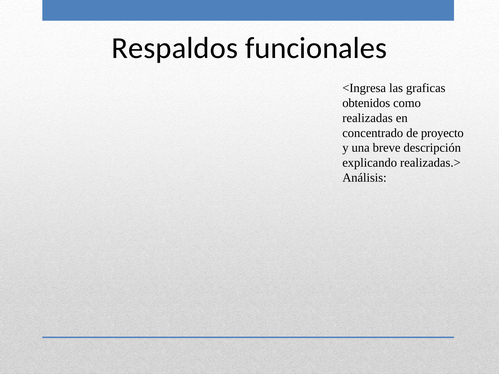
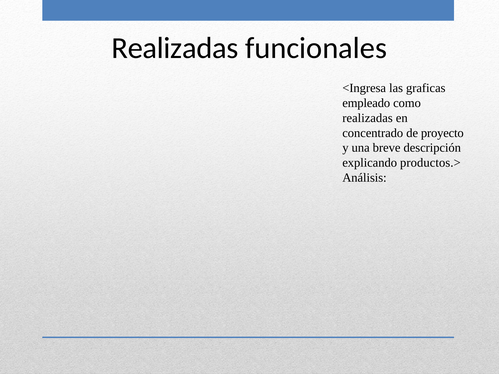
Respaldos: Respaldos -> Realizadas (175, 48)
obtenidos: obtenidos -> empleado (366, 103)
realizadas.>: realizadas.> -> productos.> (430, 163)
